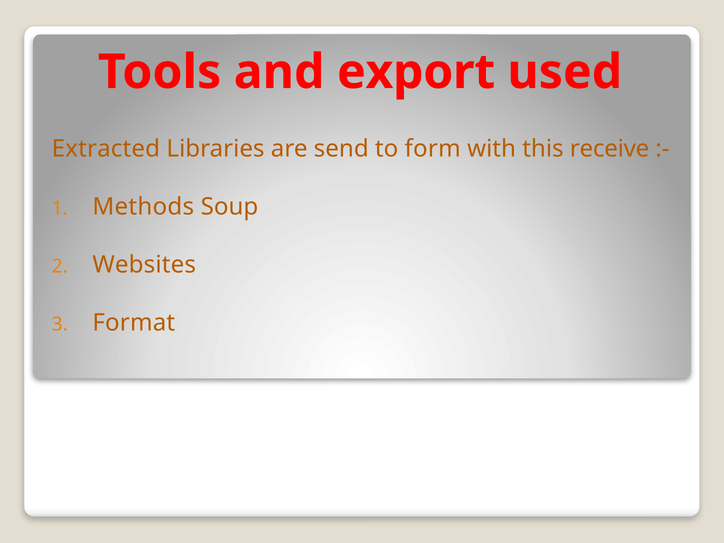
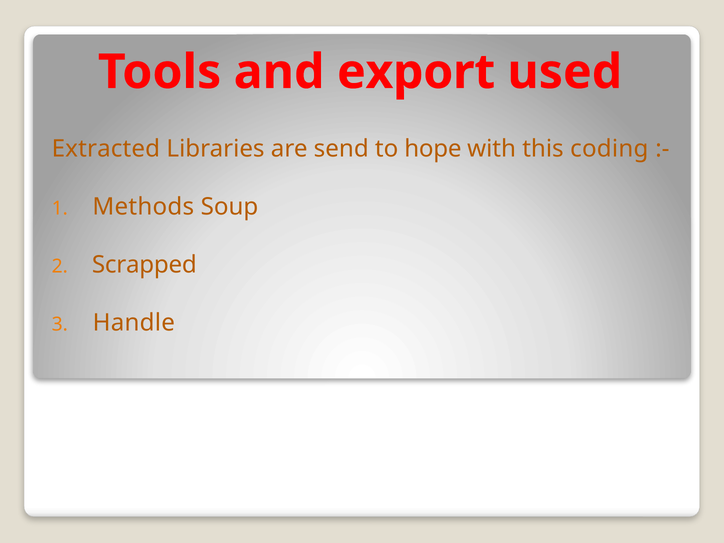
form: form -> hope (433, 149)
receive: receive -> coding (609, 149)
Websites: Websites -> Scrapped (144, 265)
Format: Format -> Handle (134, 323)
